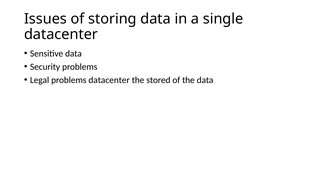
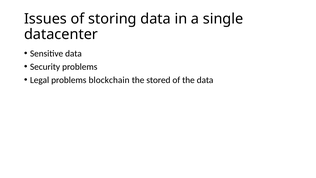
problems datacenter: datacenter -> blockchain (109, 80)
